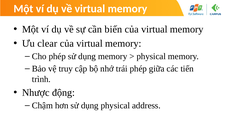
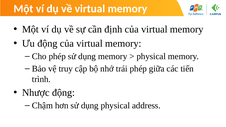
biến: biến -> định (113, 29)
Ưu clear: clear -> động (47, 43)
